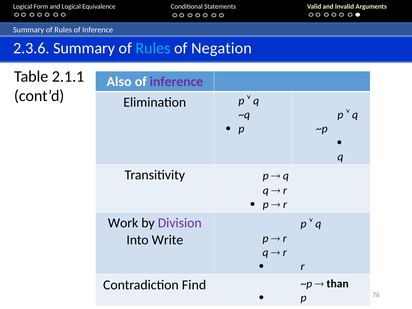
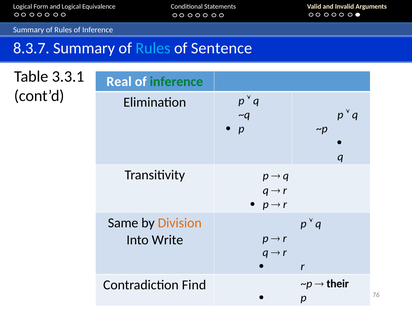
2.3.6: 2.3.6 -> 8.3.7 (31, 48)
Negation: Negation -> Sentence (222, 48)
2.1.1: 2.1.1 -> 3.3.1 (68, 77)
Also: Also -> Real (119, 82)
inference colour: purple -> green (176, 82)
Work: Work -> Same (123, 223)
Division colour: purple -> orange (180, 223)
than: than -> their (338, 284)
